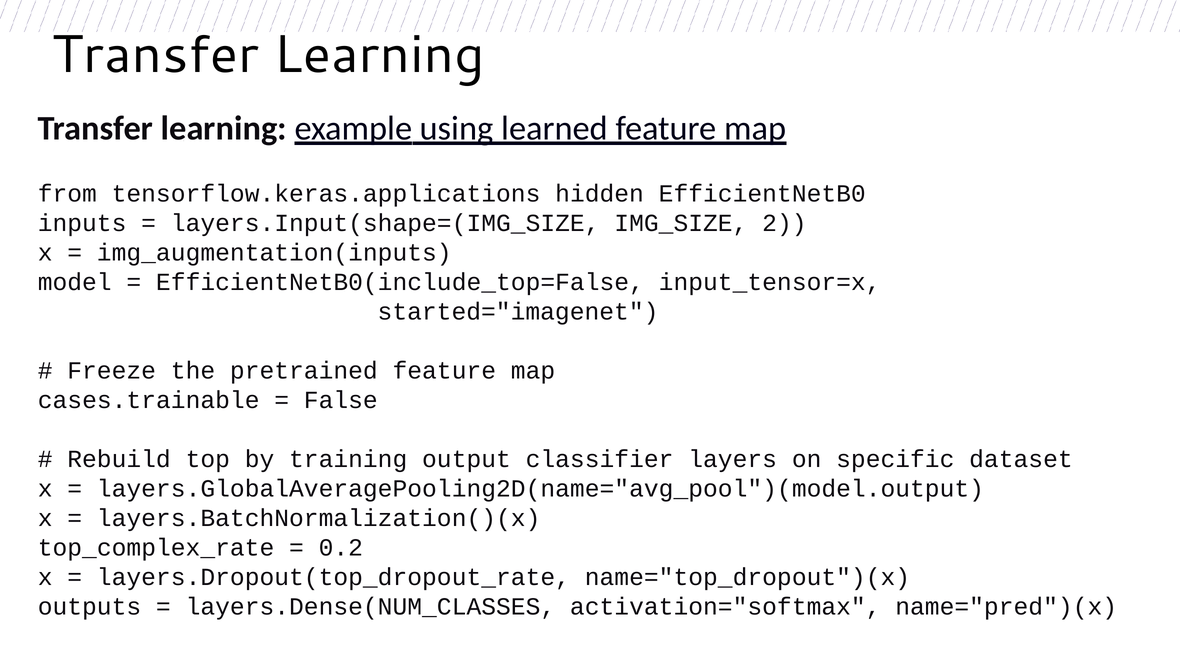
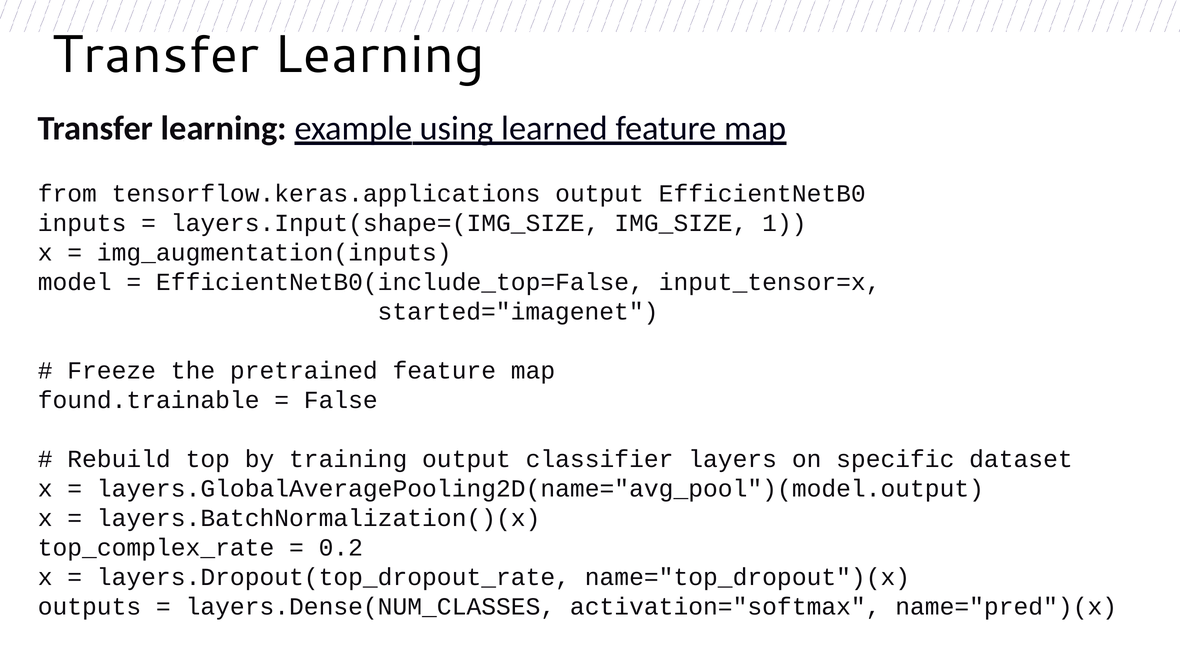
tensorflow.keras.applications hidden: hidden -> output (600, 193)
2: 2 -> 1 (784, 223)
cases.trainable: cases.trainable -> found.trainable (149, 400)
